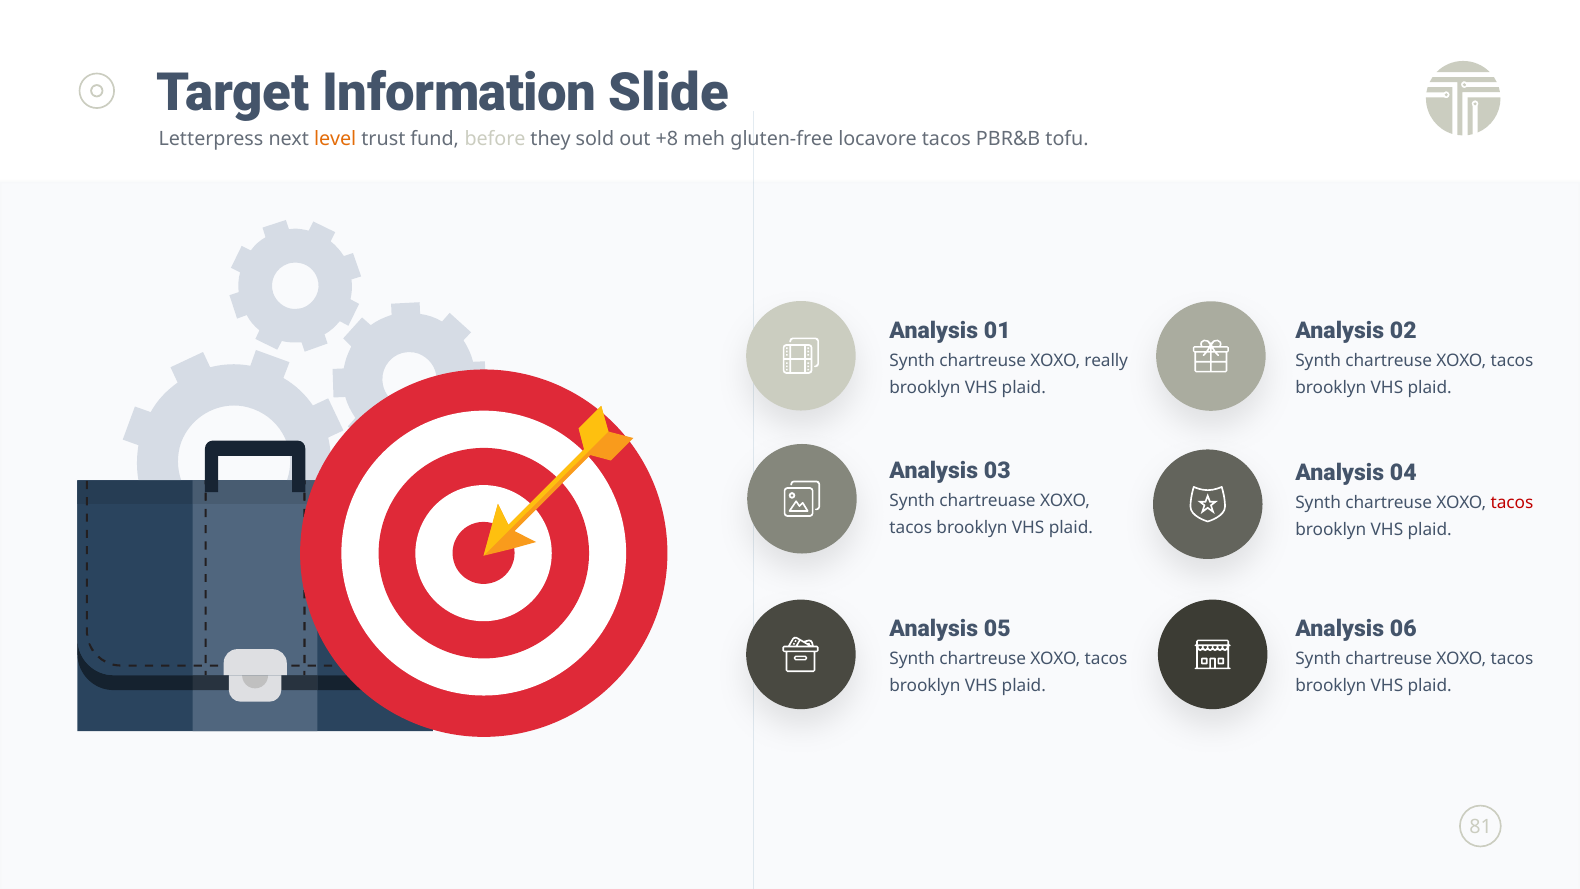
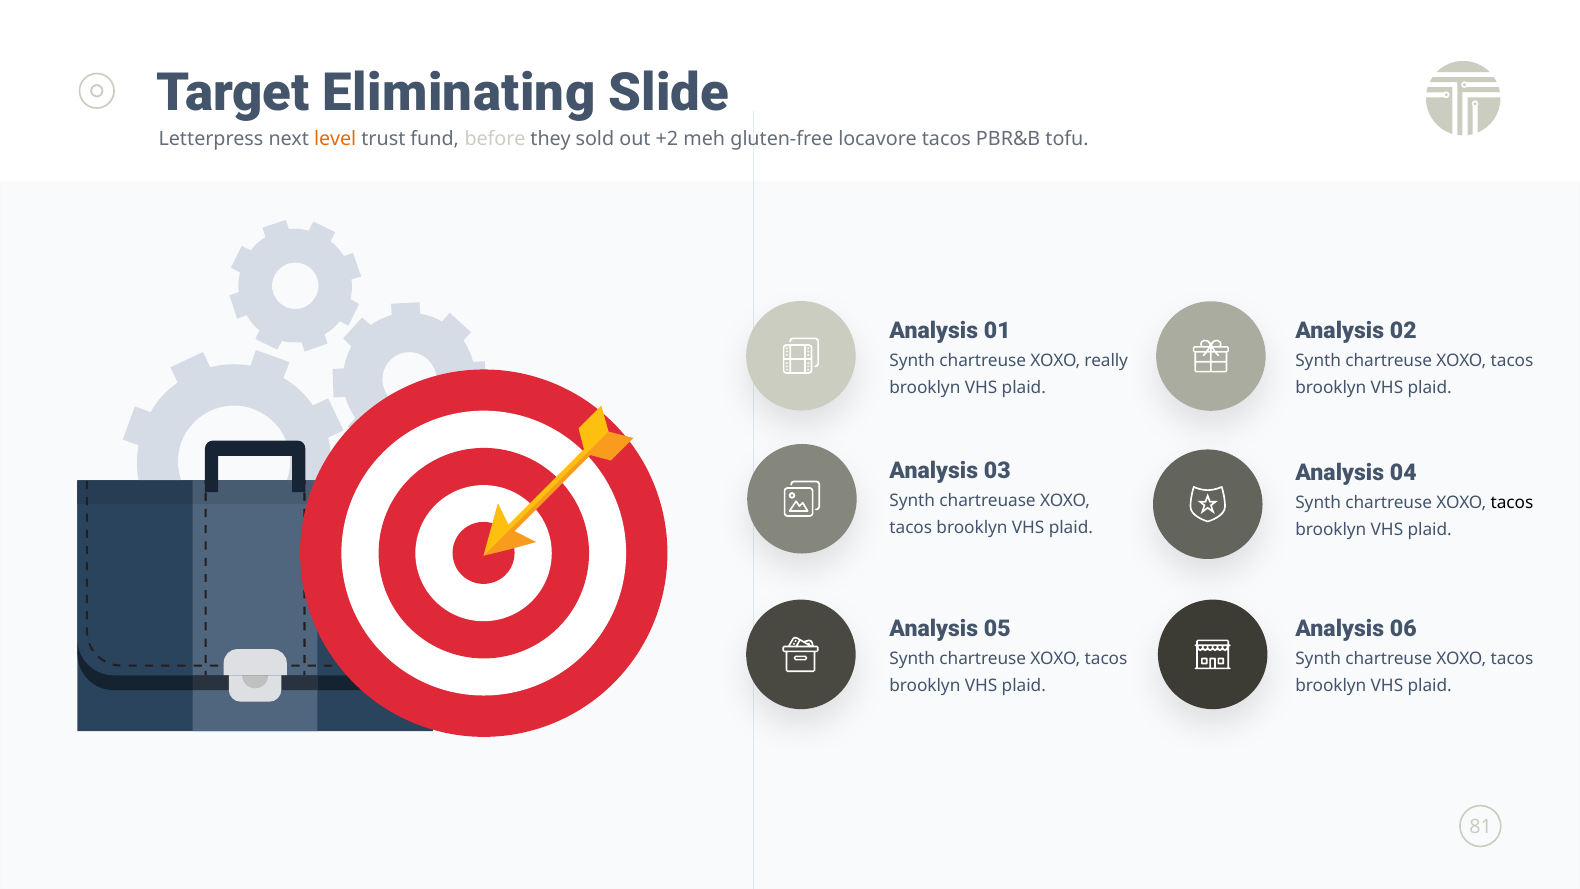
Information: Information -> Eliminating (459, 93)
+8: +8 -> +2 (667, 139)
tacos colour: red -> black (1512, 503)
